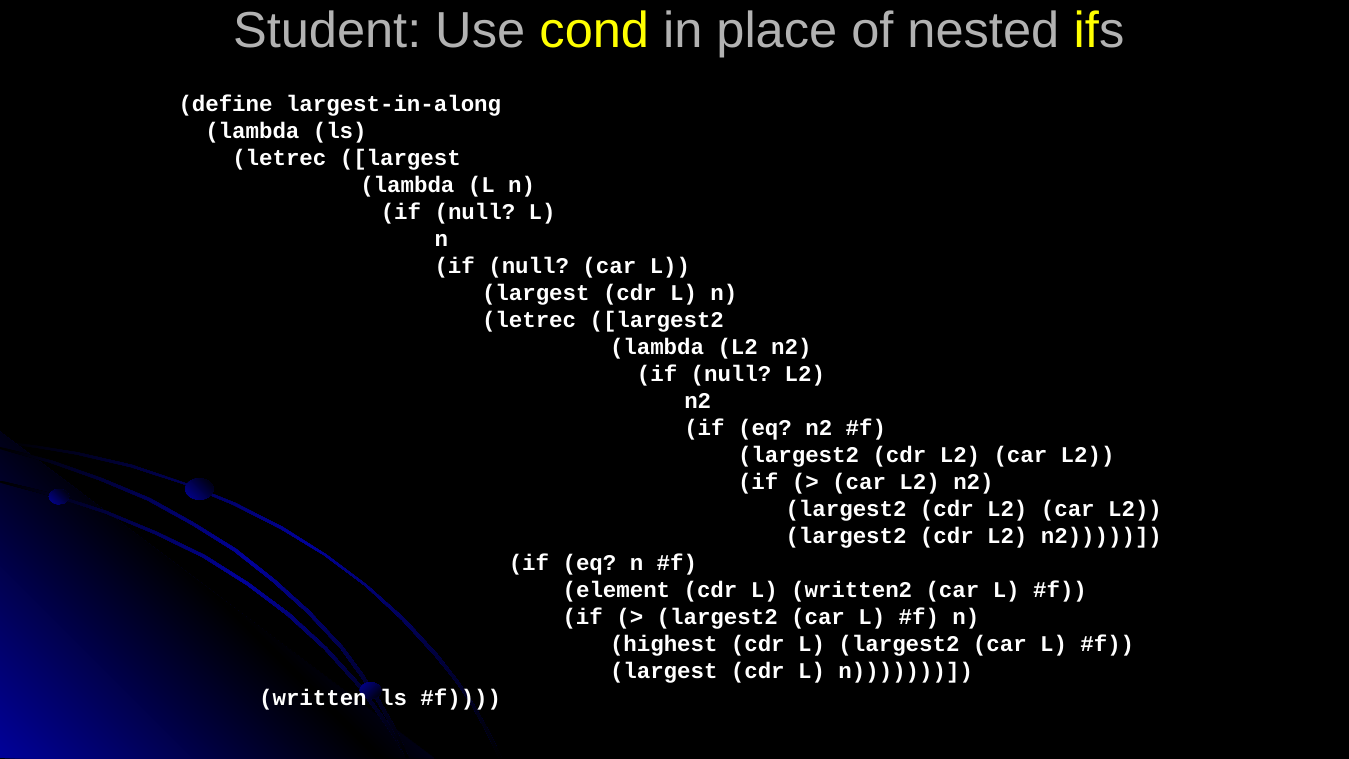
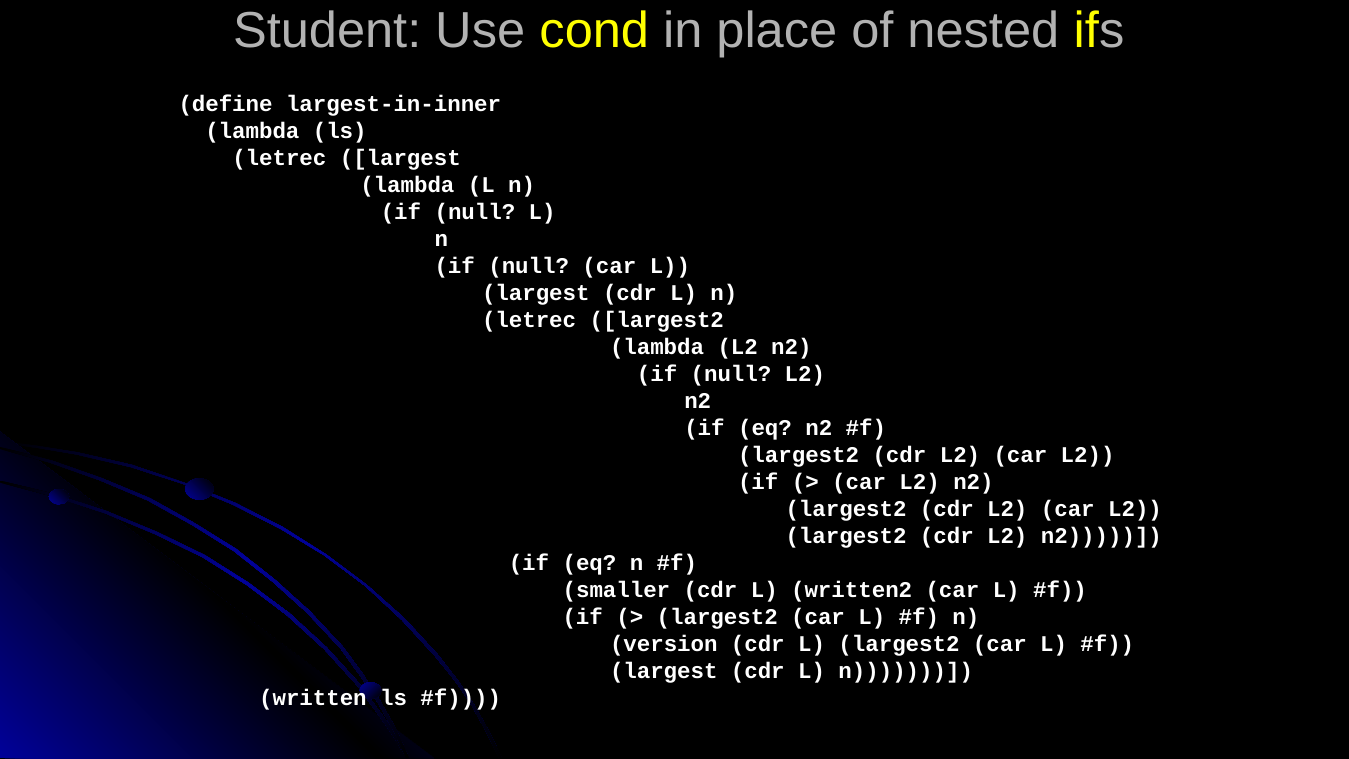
largest-in-along: largest-in-along -> largest-in-inner (394, 104)
element: element -> smaller (616, 590)
highest: highest -> version (664, 644)
